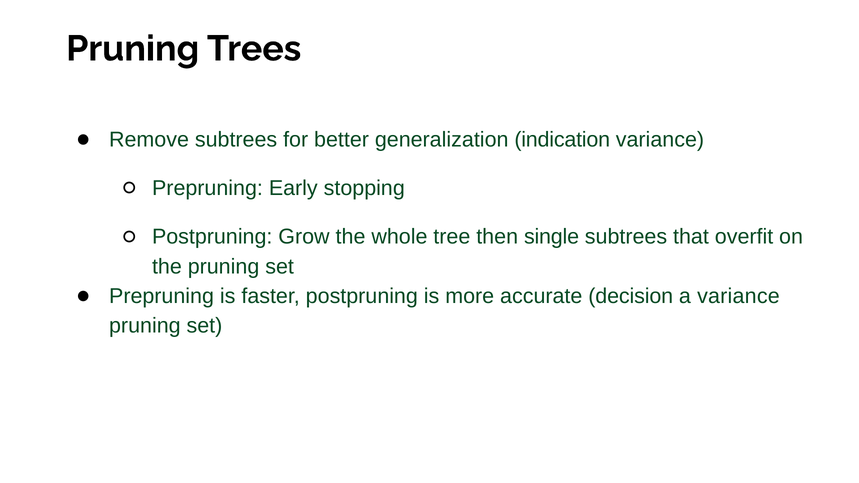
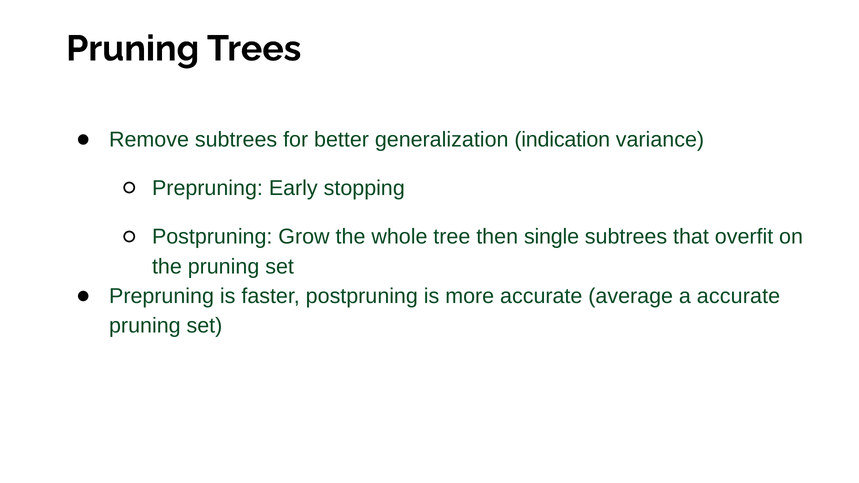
decision: decision -> average (631, 296)
a variance: variance -> accurate (739, 296)
